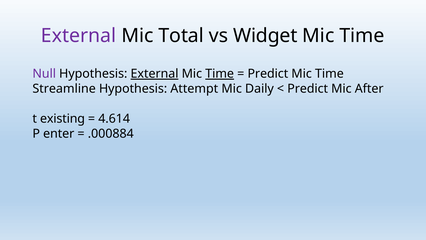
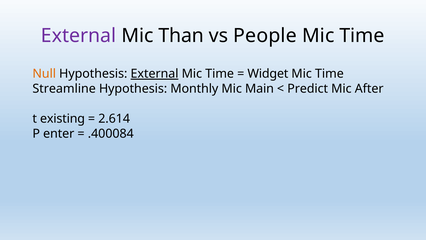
Total: Total -> Than (181, 36)
Widget: Widget -> People (265, 36)
Null colour: purple -> orange (44, 74)
Time underline: present -> none (220, 74)
Predict: Predict -> Widget (268, 74)
Attempt: Attempt -> Monthly (194, 89)
Daily: Daily -> Main (259, 89)
4.614: 4.614 -> 2.614 (114, 118)
.000884: .000884 -> .400084 (111, 133)
